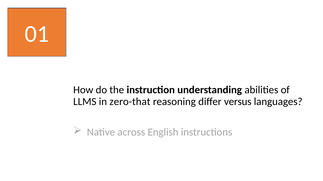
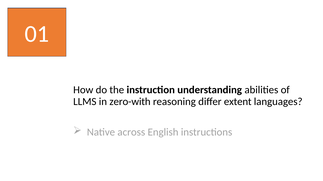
zero-that: zero-that -> zero-with (130, 102)
versus: versus -> extent (238, 102)
